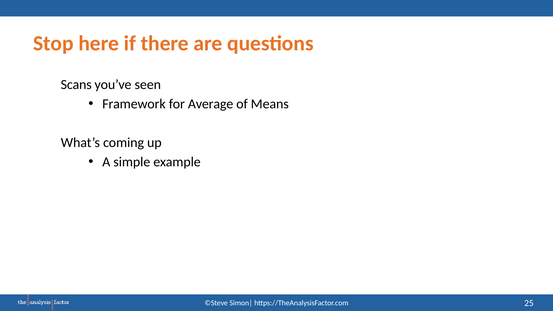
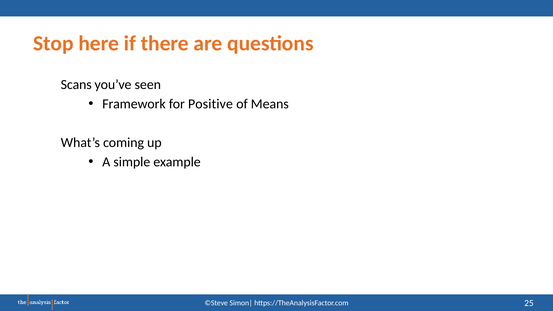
Average: Average -> Positive (210, 104)
